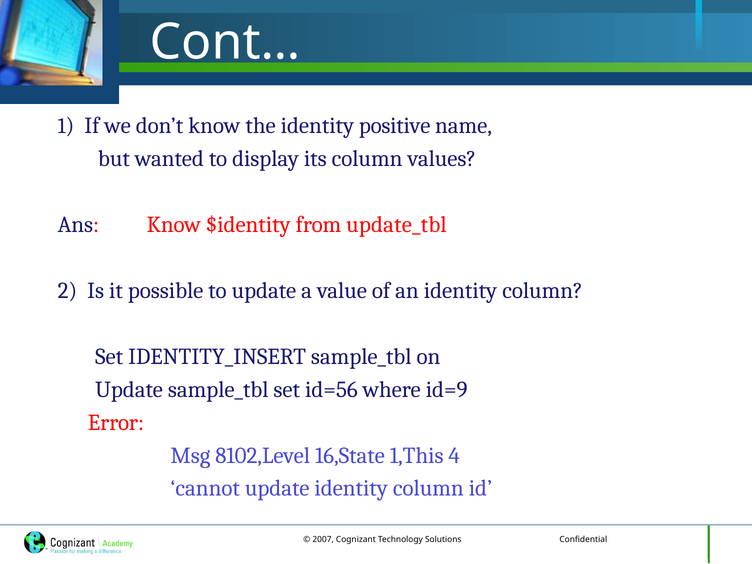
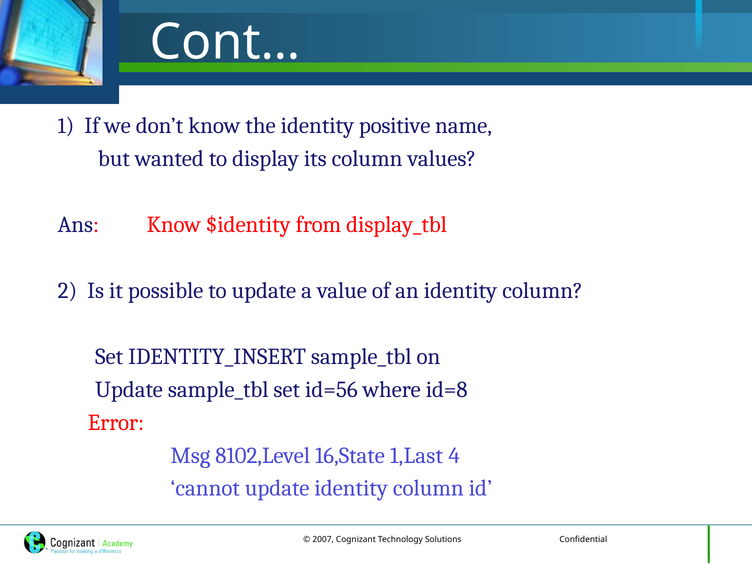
update_tbl: update_tbl -> display_tbl (397, 225)
id=9: id=9 -> id=8 (447, 389)
1,This: 1,This -> 1,Last (417, 455)
